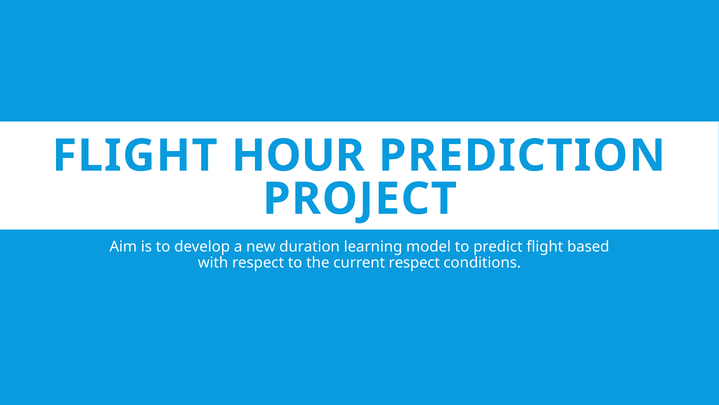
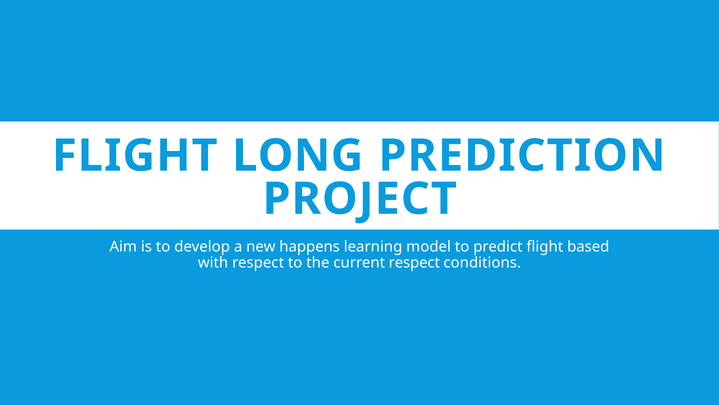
HOUR: HOUR -> LONG (298, 156)
duration: duration -> happens (310, 246)
